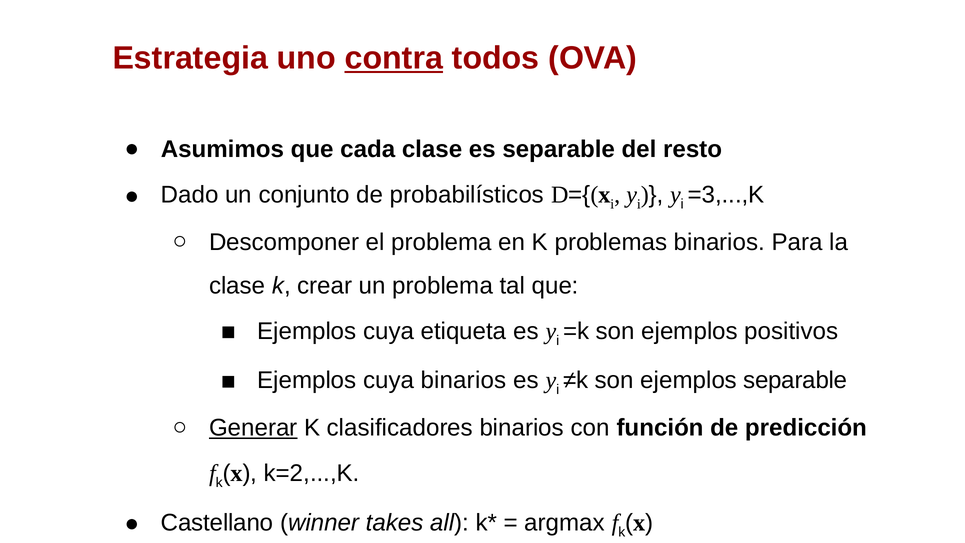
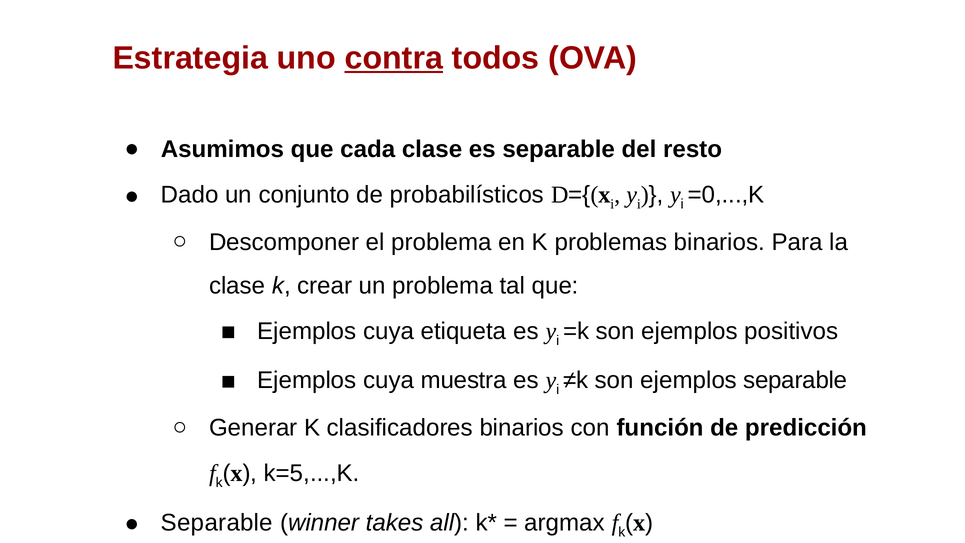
=3,...,K: =3,...,K -> =0,...,K (726, 195)
cuya binarios: binarios -> muestra (464, 380)
Generar underline: present -> none (253, 428)
k=2,...,K: k=2,...,K -> k=5,...,K (312, 473)
Castellano: Castellano -> Separable (217, 523)
